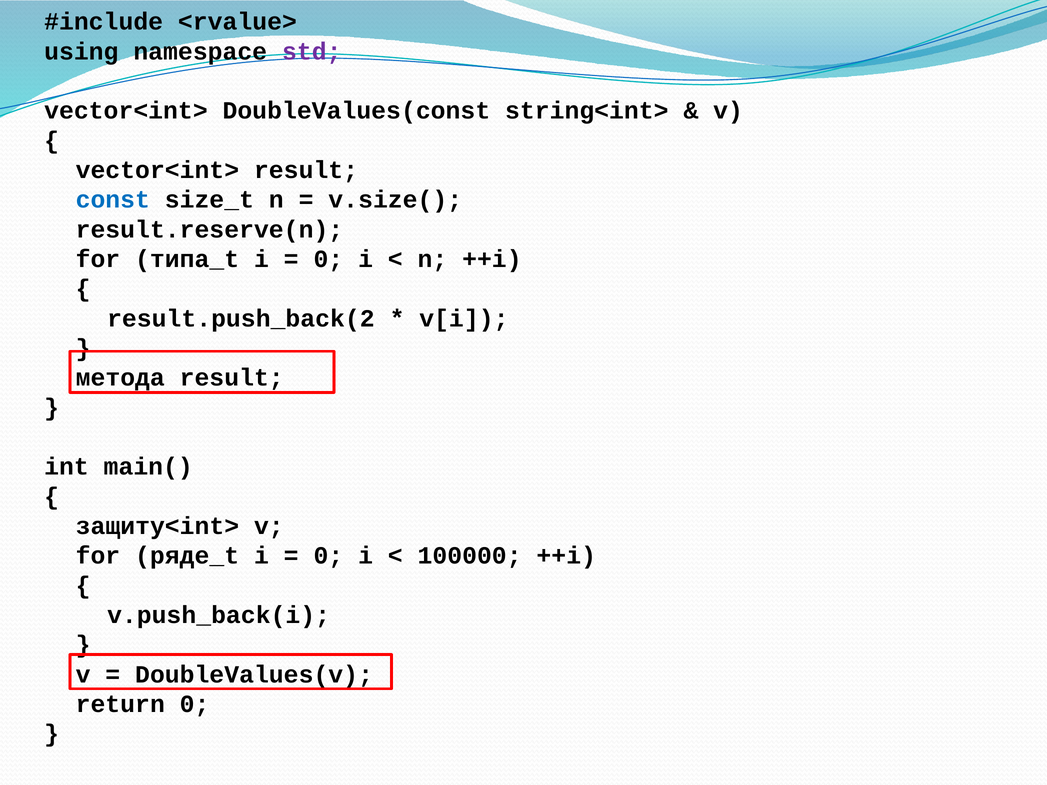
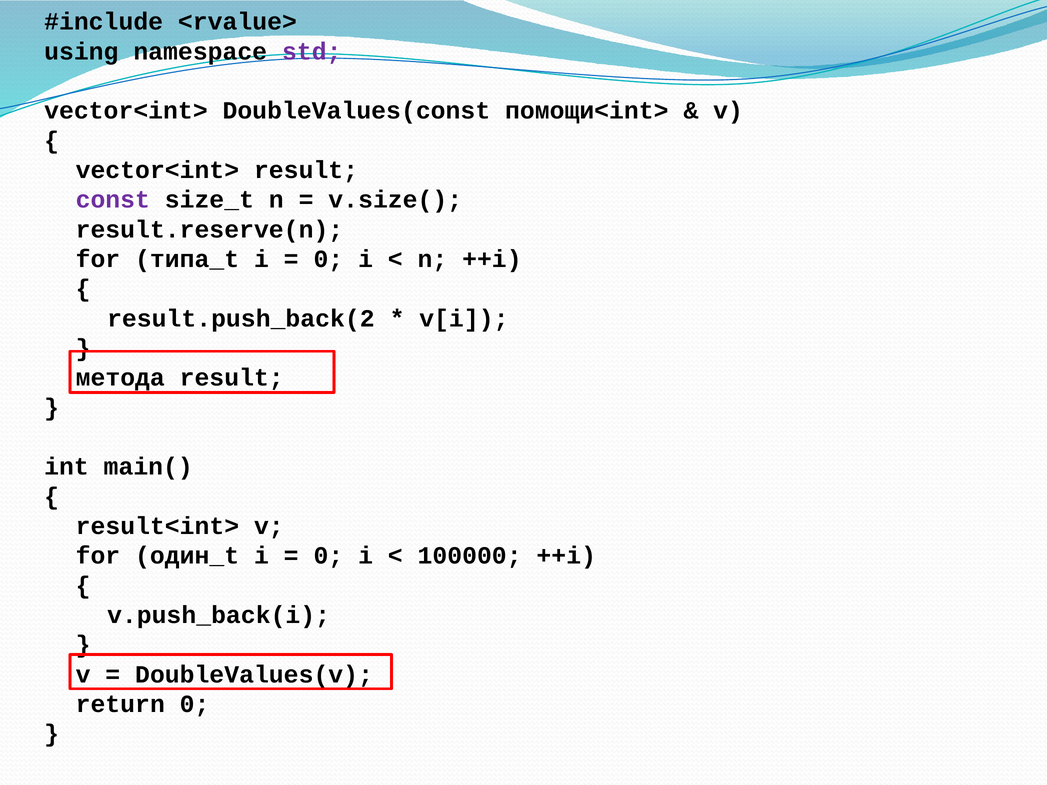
string<int>: string<int> -> помощи<int> (587, 111)
const colour: blue -> purple (113, 200)
защиту<int>: защиту<int> -> result<int> (157, 526)
ряде_t: ряде_t -> один_t (187, 556)
